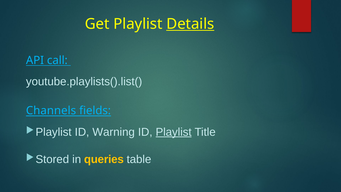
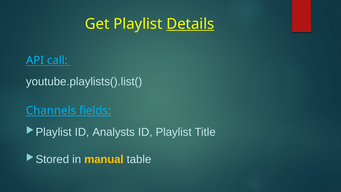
Warning: Warning -> Analysts (114, 132)
Playlist underline: present -> none (174, 132)
queries: queries -> manual (104, 159)
